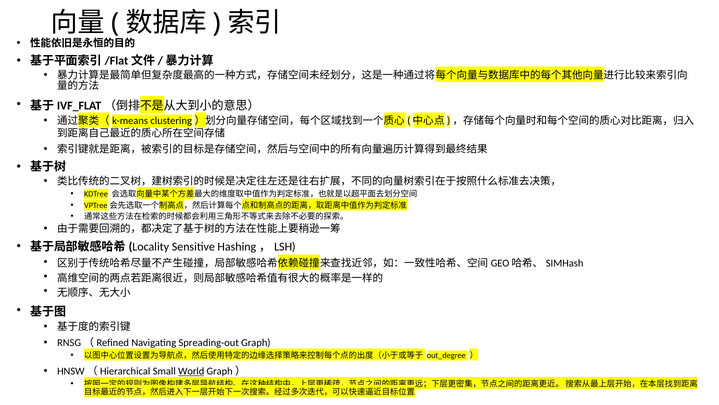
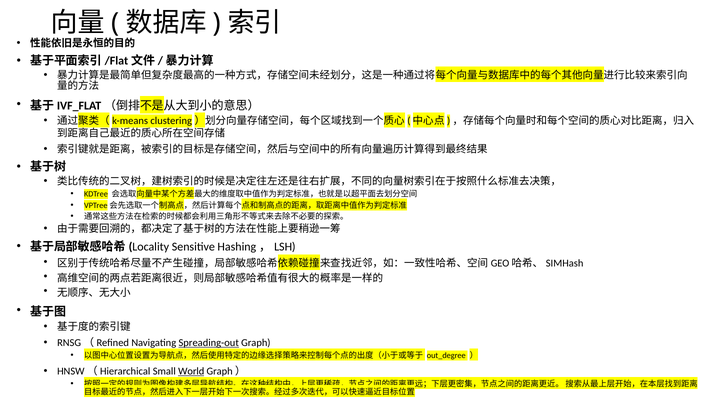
Spreading-out underline: none -> present (209, 342)
